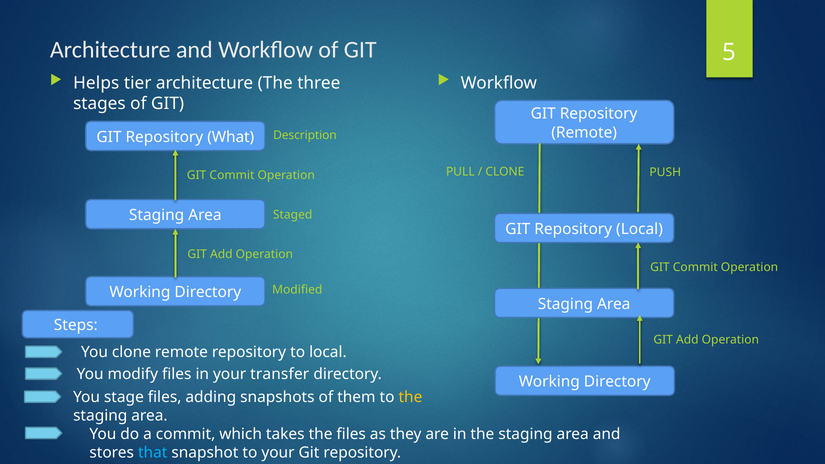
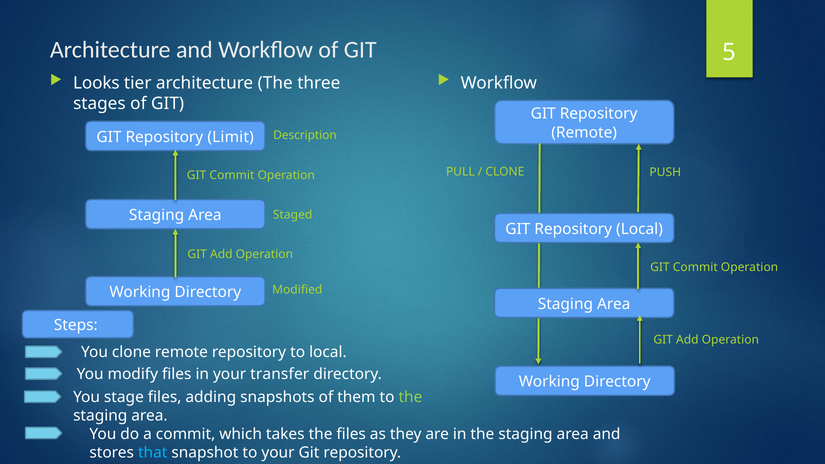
Helps: Helps -> Looks (96, 83)
What: What -> Limit (231, 137)
the colour: yellow -> light green (410, 397)
